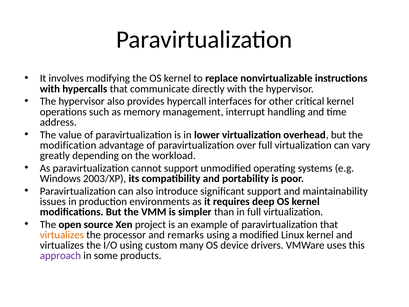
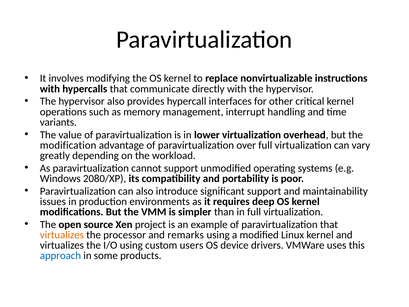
address: address -> variants (58, 122)
2003/XP: 2003/XP -> 2080/XP (105, 178)
many: many -> users (192, 245)
approach colour: purple -> blue (60, 255)
